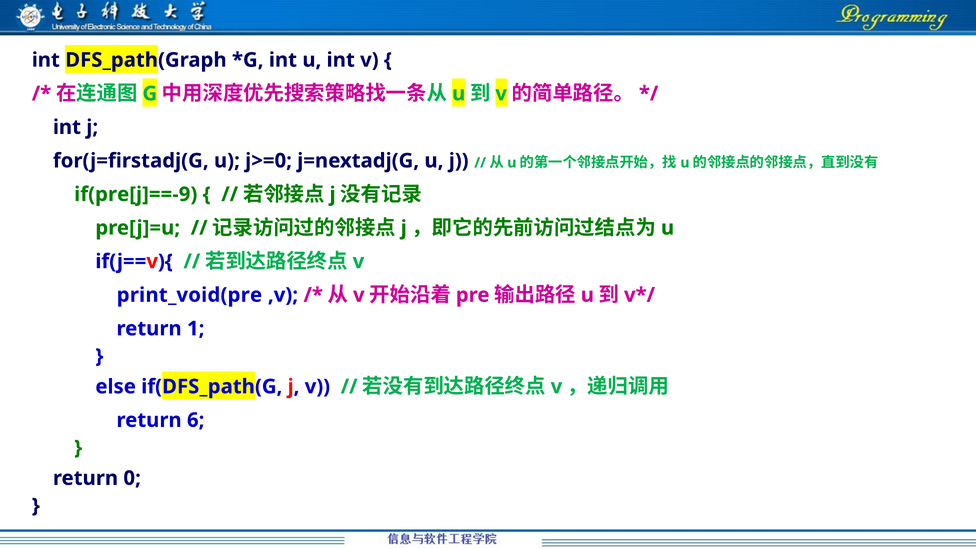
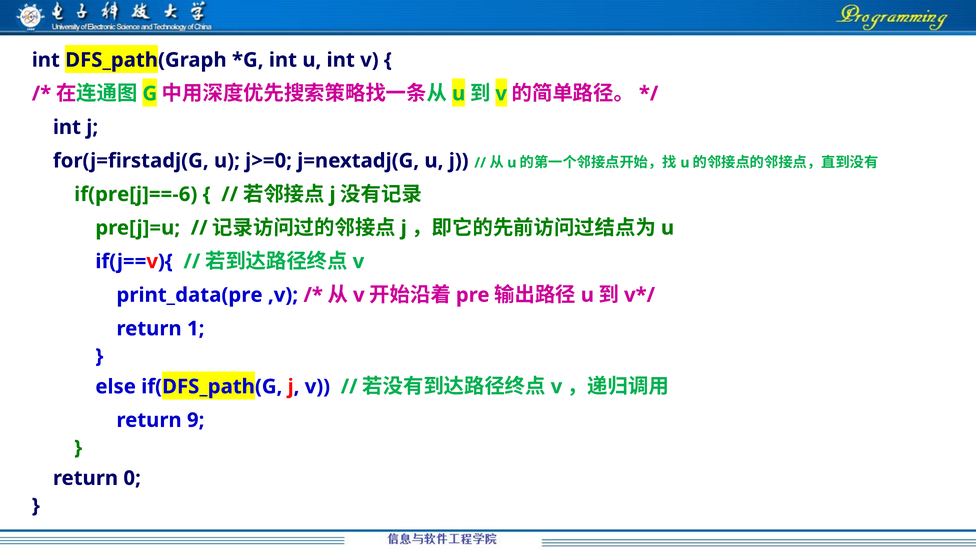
if(pre[j]==-9: if(pre[j]==-9 -> if(pre[j]==-6 (136, 194)
print_void(pre: print_void(pre -> print_data(pre (190, 295)
6: 6 -> 9 (196, 420)
